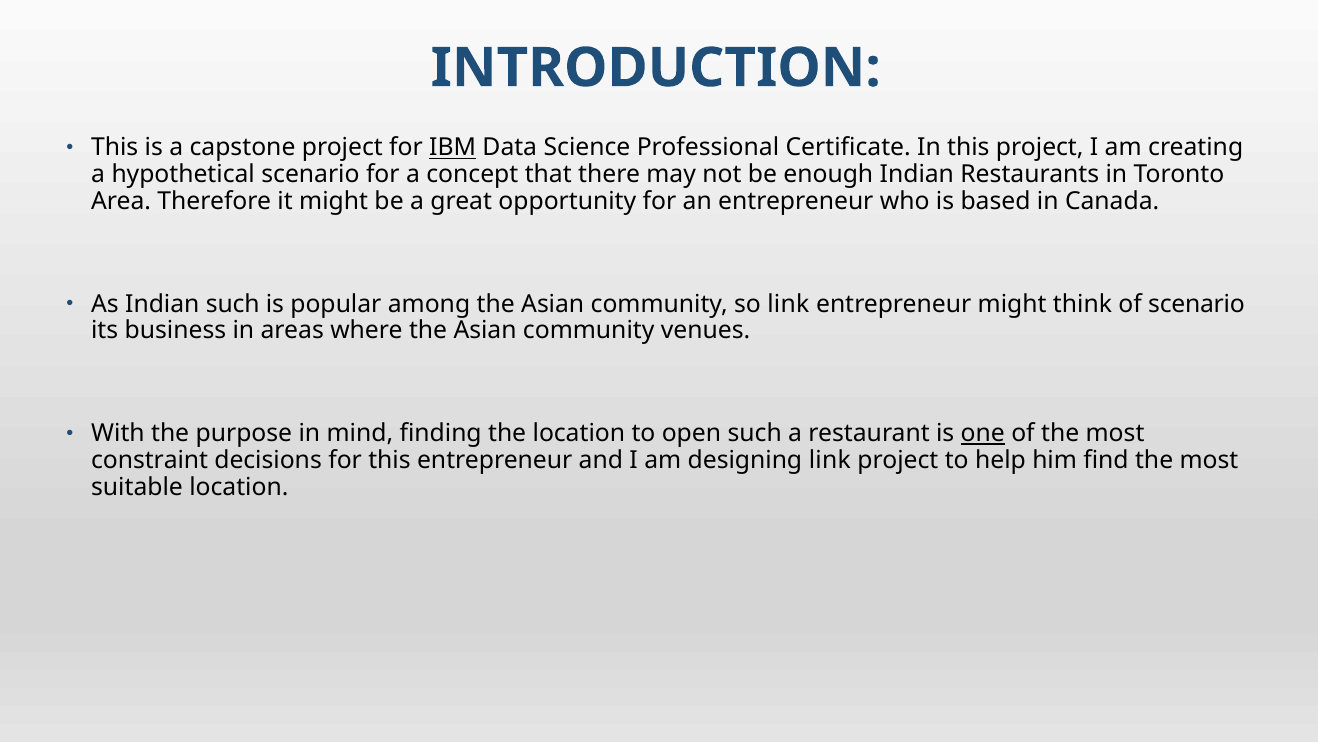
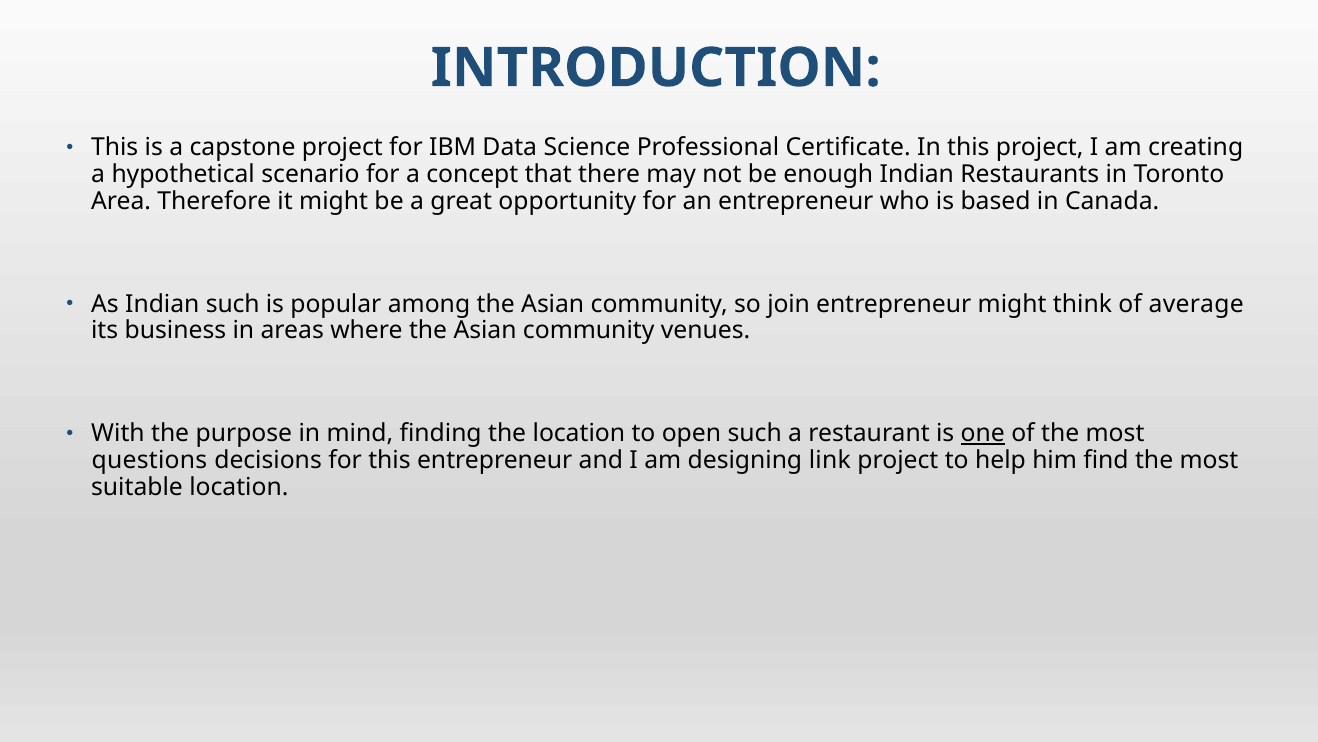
IBM underline: present -> none (453, 148)
so link: link -> join (789, 304)
of scenario: scenario -> average (1196, 304)
constraint: constraint -> questions (149, 460)
